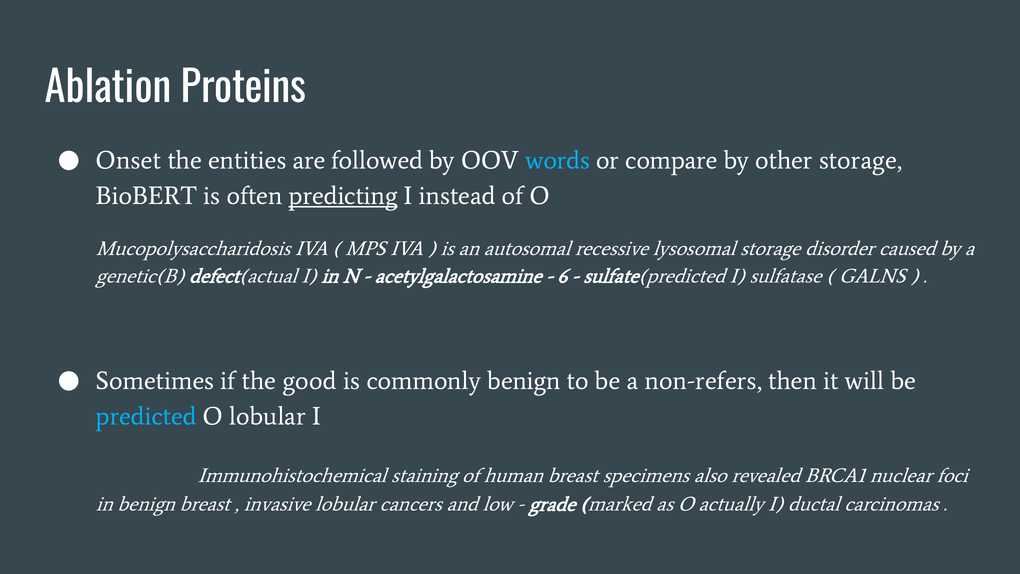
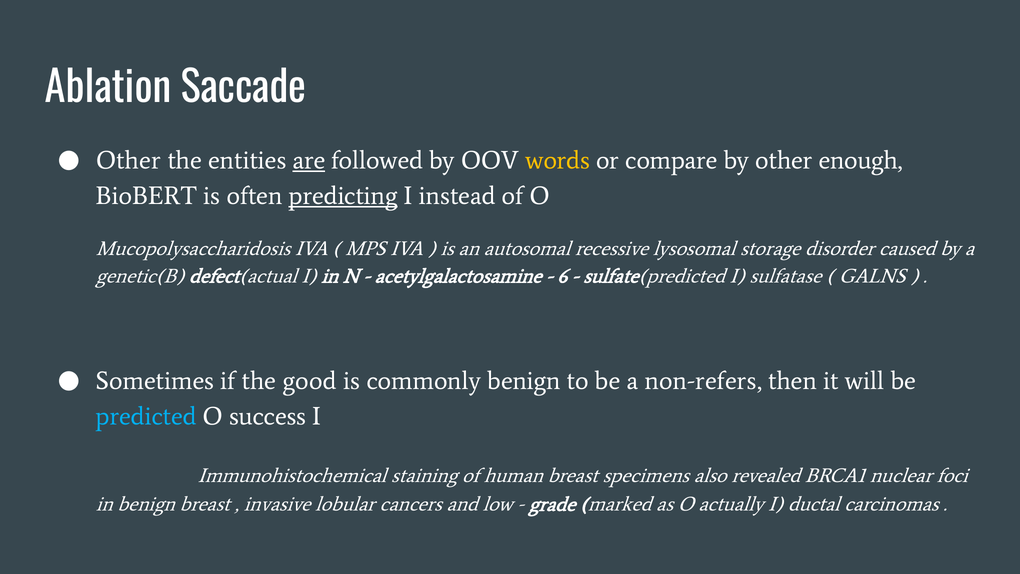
Proteins: Proteins -> Saccade (243, 88)
Onset: Onset -> Other (129, 160)
are underline: none -> present (309, 160)
words colour: light blue -> yellow (557, 160)
other storage: storage -> enough (861, 160)
O lobular: lobular -> success (268, 416)
